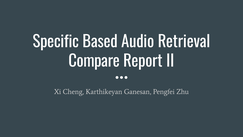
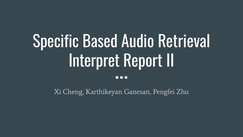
Compare: Compare -> Interpret (94, 61)
